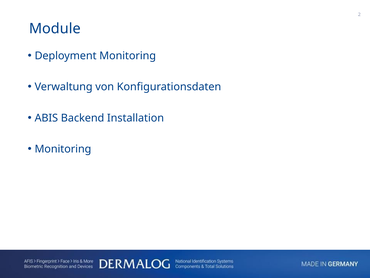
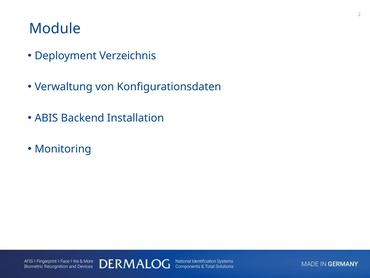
Deployment Monitoring: Monitoring -> Verzeichnis (128, 56)
